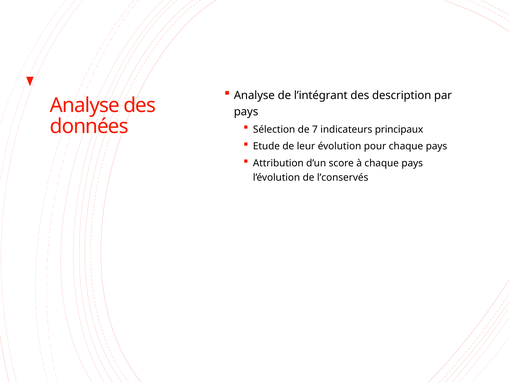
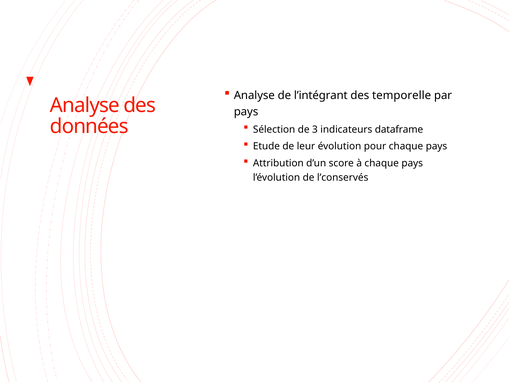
description: description -> temporelle (402, 95)
7: 7 -> 3 (315, 129)
principaux: principaux -> dataframe (399, 129)
